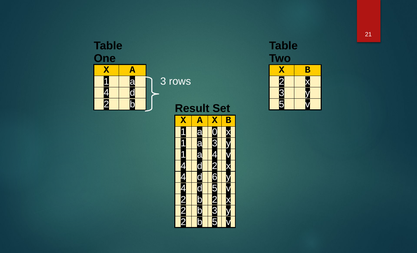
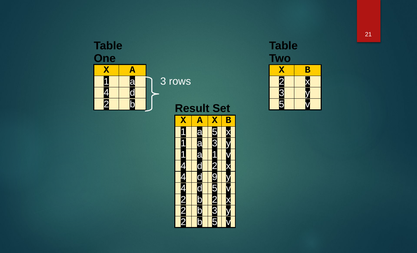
a 0: 0 -> 5 (215, 132)
4: 4 -> 1 (215, 155)
6: 6 -> 9 (215, 177)
